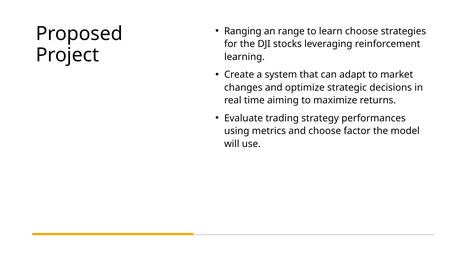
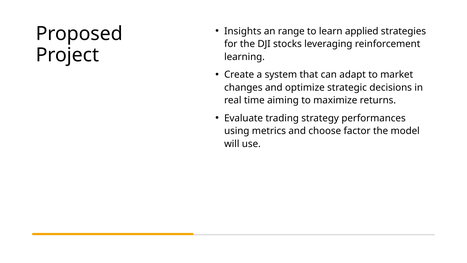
Ranging: Ranging -> Insights (243, 31)
learn choose: choose -> applied (362, 31)
